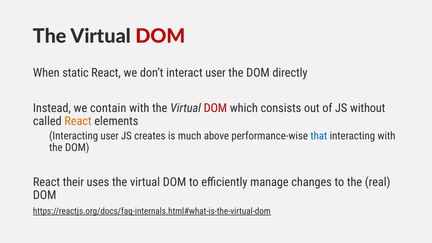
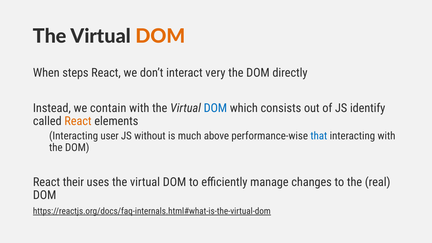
DOM colour: red -> orange (161, 36)
static: static -> steps (75, 73)
interact user: user -> very (215, 73)
DOM colour: red -> blue (215, 108)
without: without -> identify (368, 108)
creates: creates -> without (150, 136)
